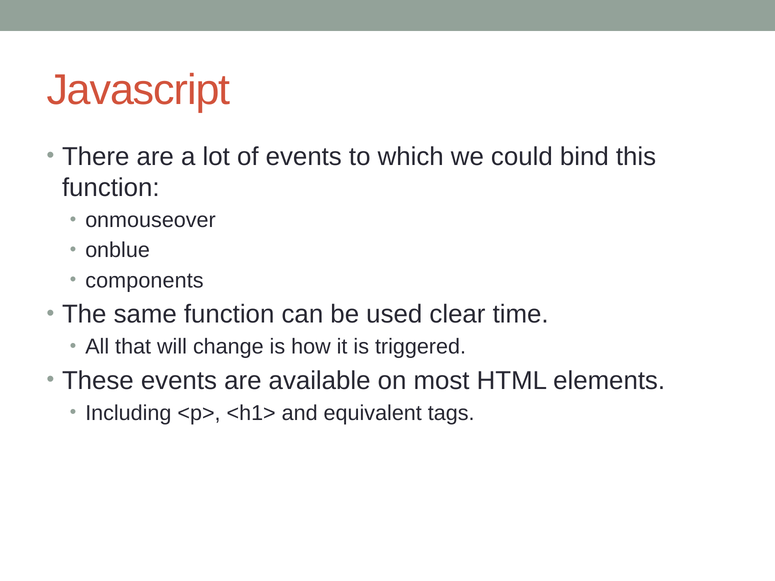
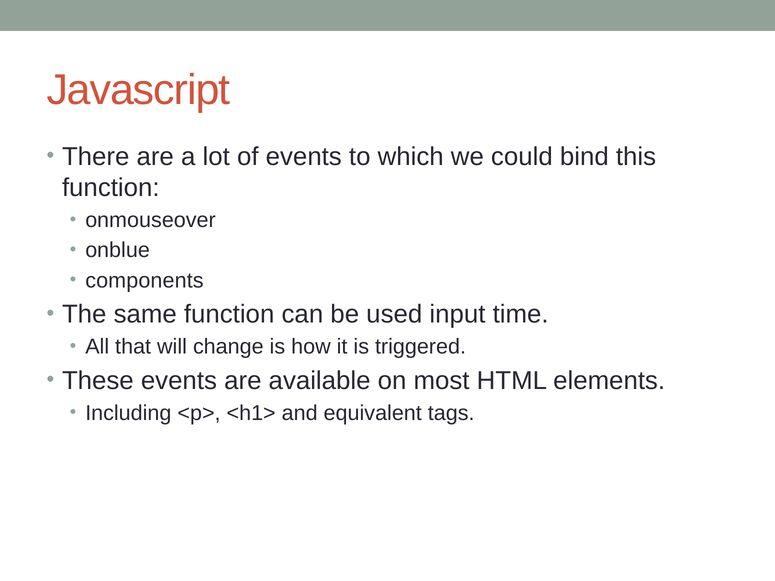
clear: clear -> input (457, 315)
